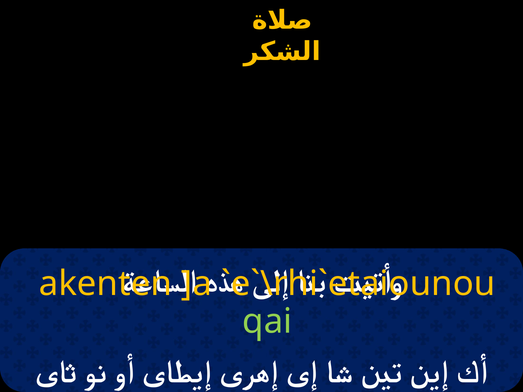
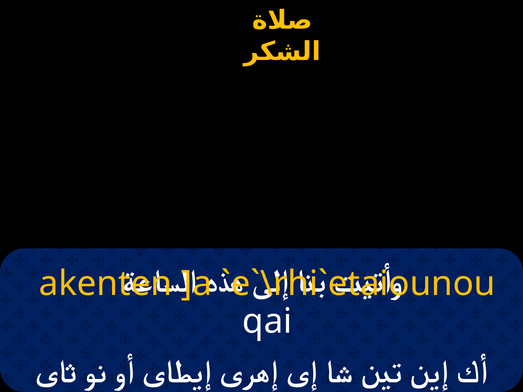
qai colour: light green -> white (267, 321)
